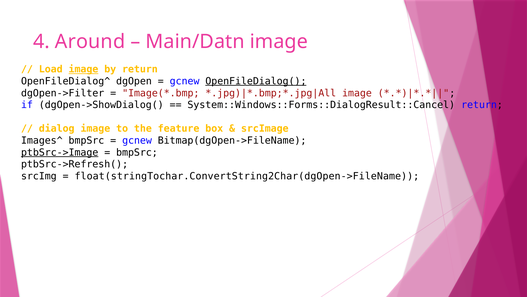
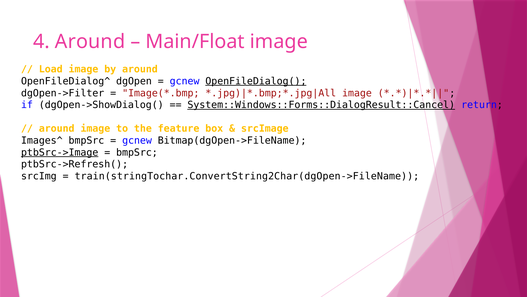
Main/Datn: Main/Datn -> Main/Float (195, 42)
image underline: present -> none (83, 69)
by return: return -> around (140, 69)
System::Windows::Forms::DialogResult::Cancel underline: none -> present (321, 105)
dialog: dialog -> around (57, 128)
float(stringTochar.ConvertString2Char(dgOpen->FileName: float(stringTochar.ConvertString2Char(dgOpen->FileName -> train(stringTochar.ConvertString2Char(dgOpen->FileName (247, 176)
